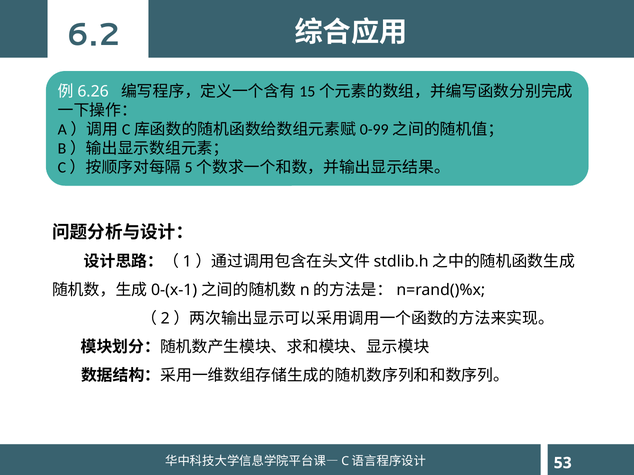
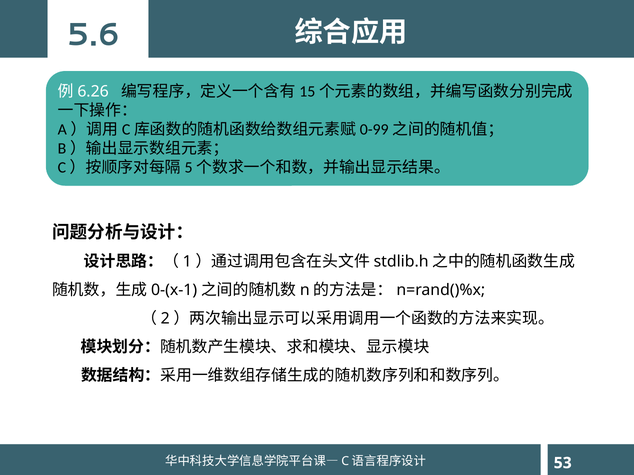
6.2: 6.2 -> 5.6 (94, 35)
